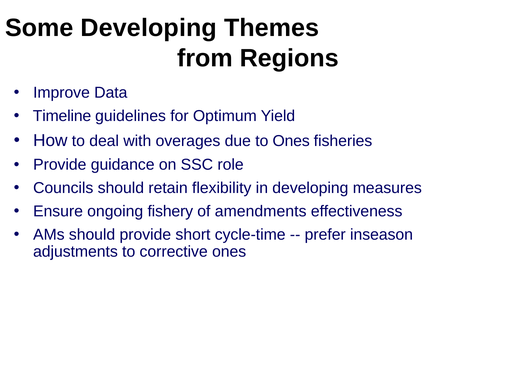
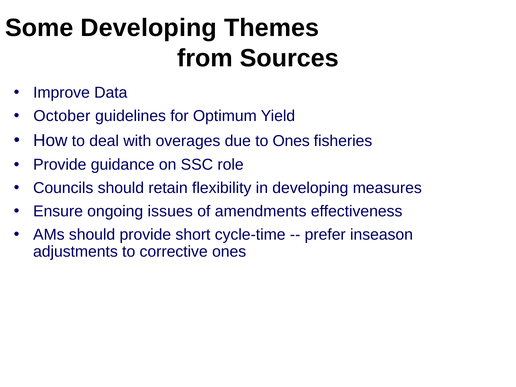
Regions: Regions -> Sources (289, 58)
Timeline: Timeline -> October (62, 116)
fishery: fishery -> issues (170, 211)
